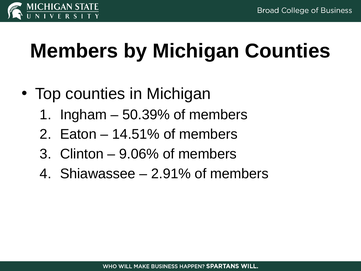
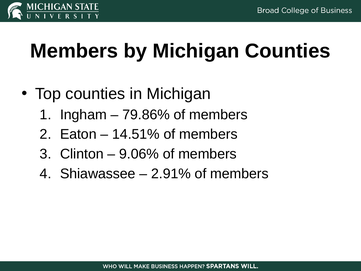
50.39%: 50.39% -> 79.86% (146, 115)
